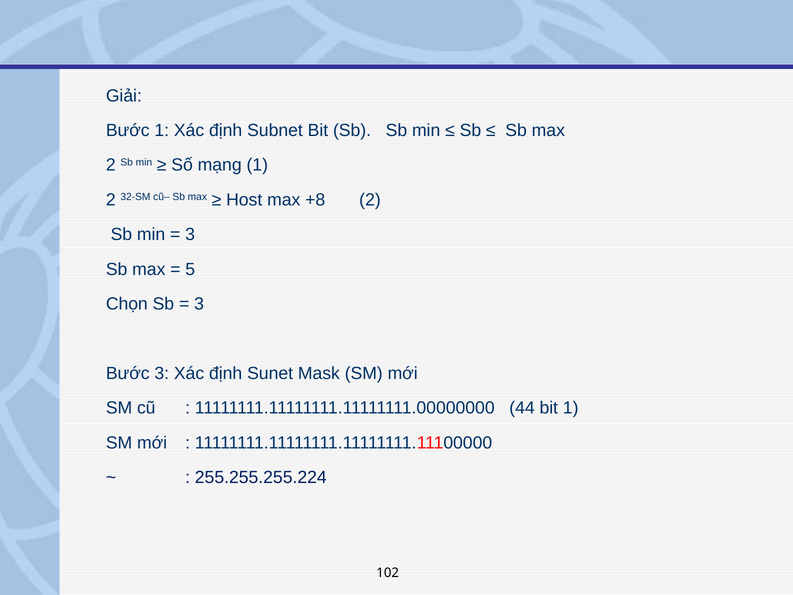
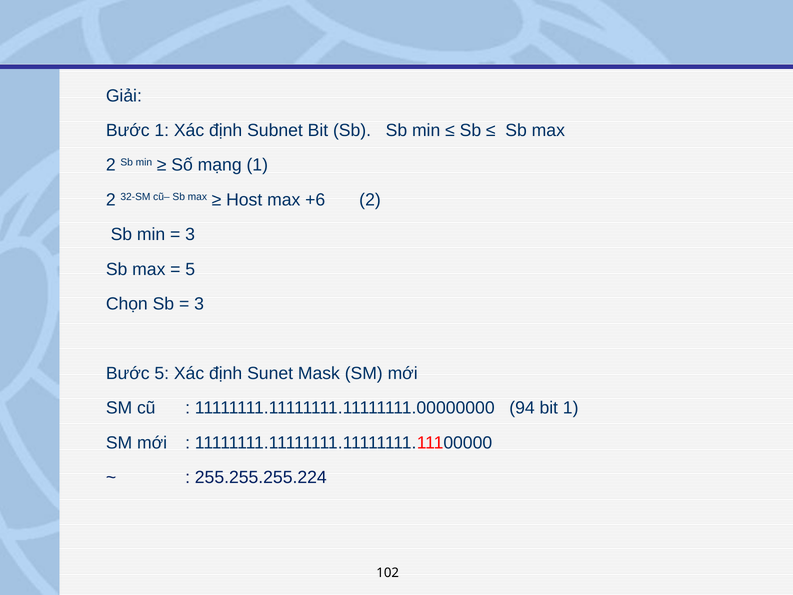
+8: +8 -> +6 (315, 200)
Bước 3: 3 -> 5 (162, 373)
44: 44 -> 94 (522, 408)
